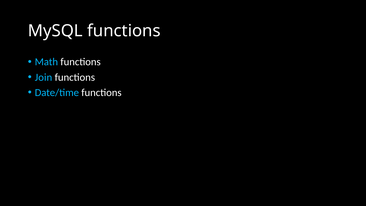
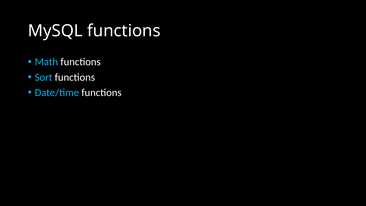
Join: Join -> Sort (44, 77)
